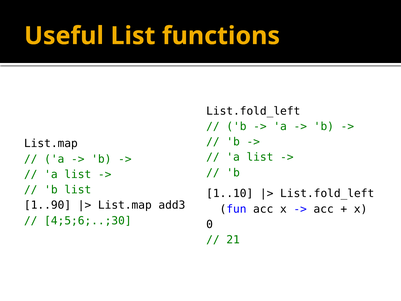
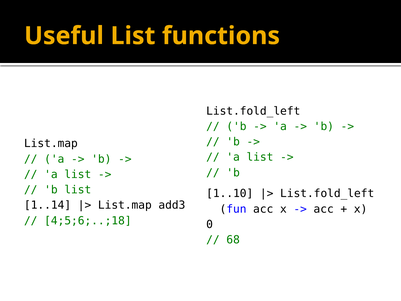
1..90: 1..90 -> 1..14 (48, 205)
4;5;6;..;30: 4;5;6;..;30 -> 4;5;6;..;18 (88, 220)
21: 21 -> 68 (233, 240)
